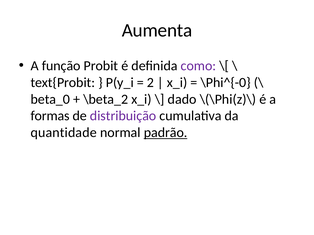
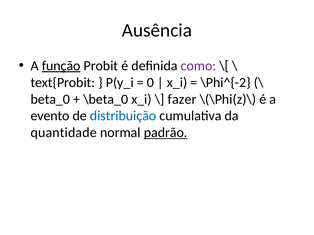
Aumenta: Aumenta -> Ausência (157, 30)
função underline: none -> present (61, 66)
2: 2 -> 0 (151, 83)
\Phi^{-0: \Phi^{-0 -> \Phi^{-2 (226, 83)
\beta_2: \beta_2 -> \beta_0 (106, 99)
dado: dado -> fazer (182, 99)
formas: formas -> evento (50, 116)
distribuição colour: purple -> blue (123, 116)
